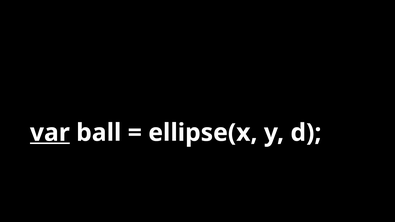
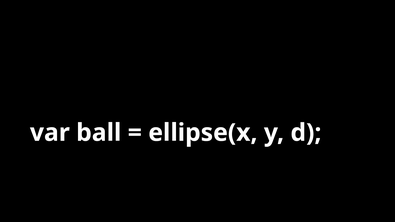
var underline: present -> none (50, 133)
